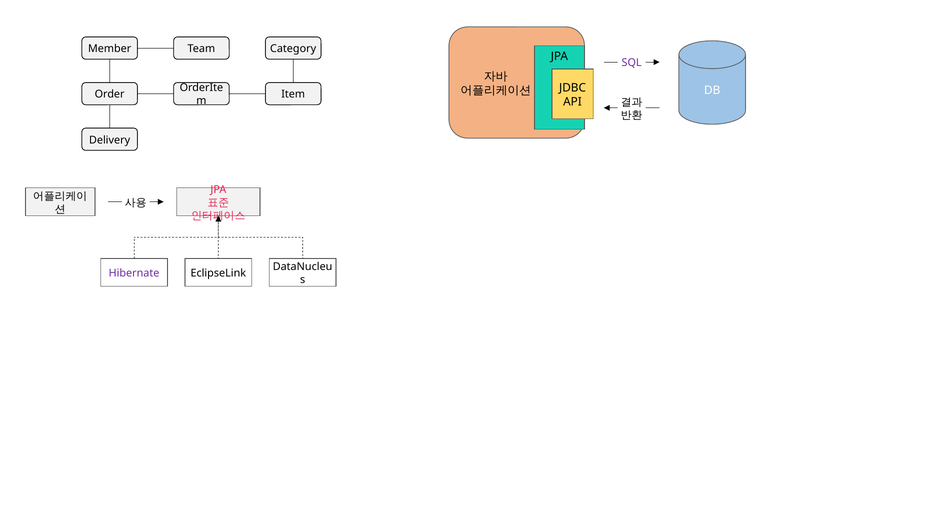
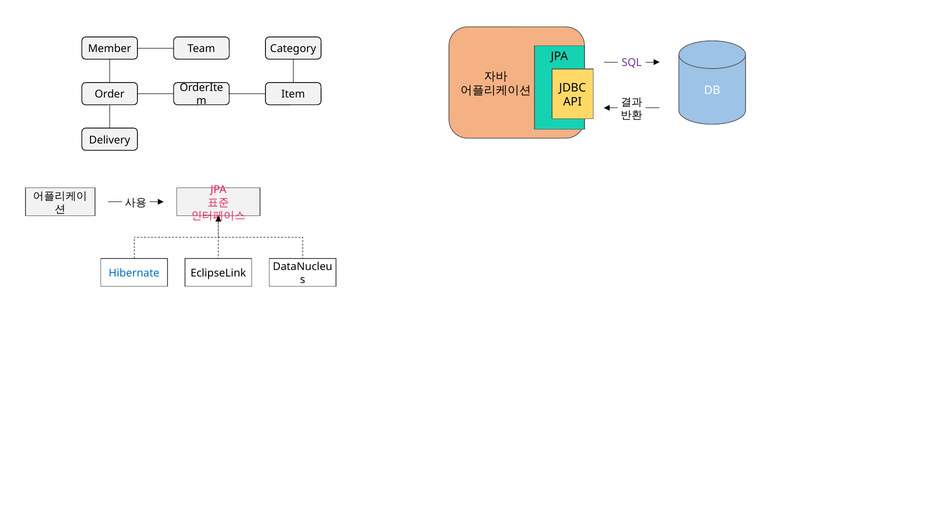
Hibernate colour: purple -> blue (134, 273)
